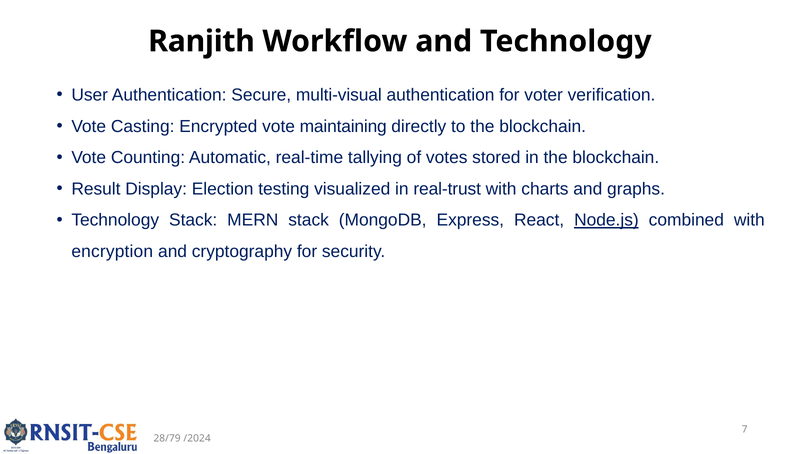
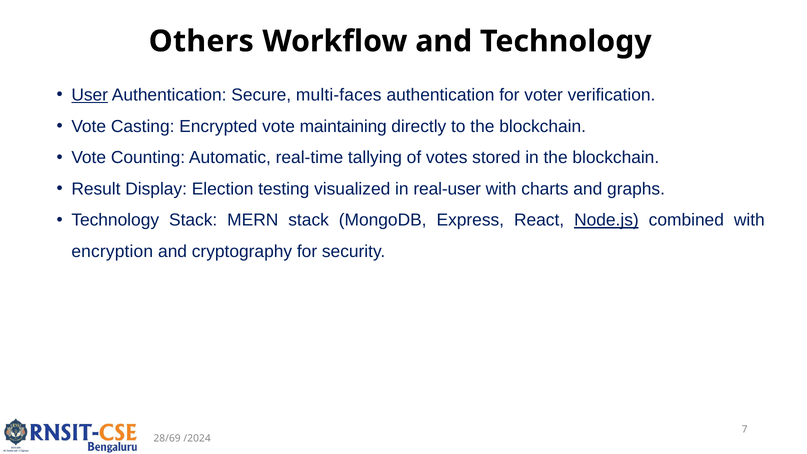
Ranjith: Ranjith -> Others (201, 41)
User underline: none -> present (90, 95)
multi-visual: multi-visual -> multi-faces (339, 95)
real-trust: real-trust -> real-user (447, 189)
28/79: 28/79 -> 28/69 (167, 438)
